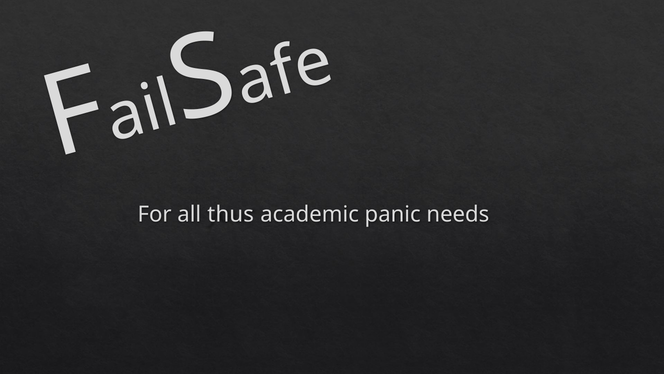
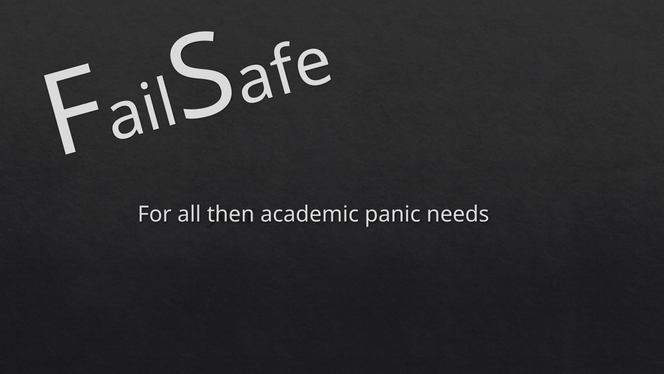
thus: thus -> then (231, 214)
